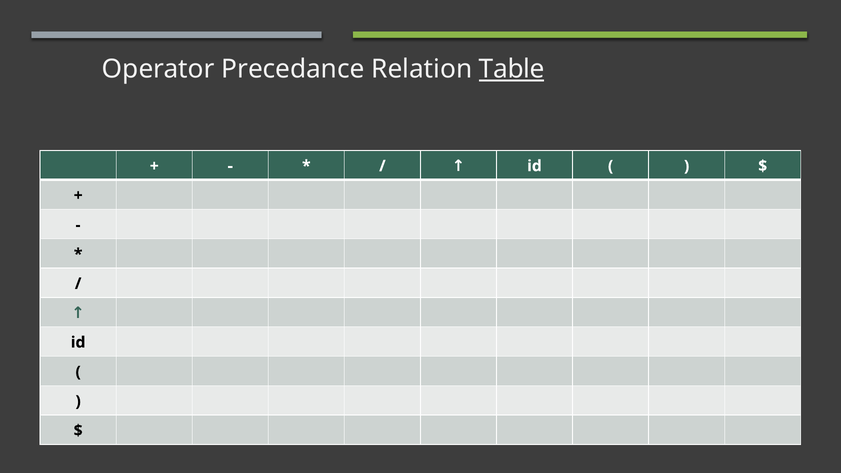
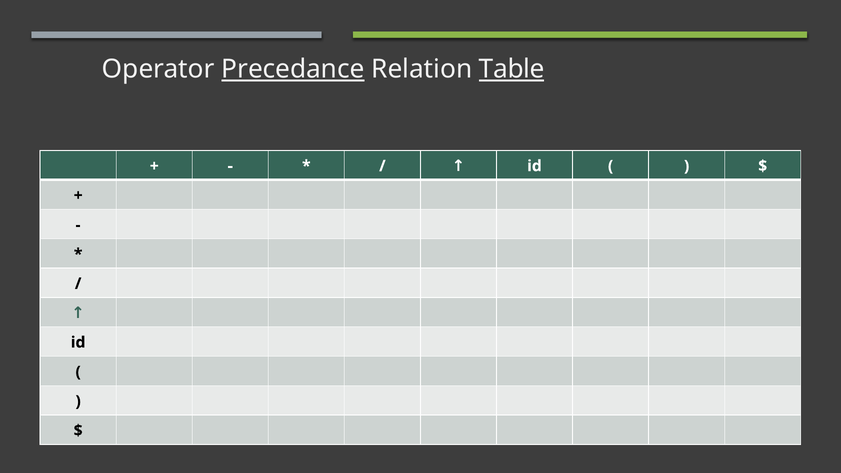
Precedance underline: none -> present (293, 69)
